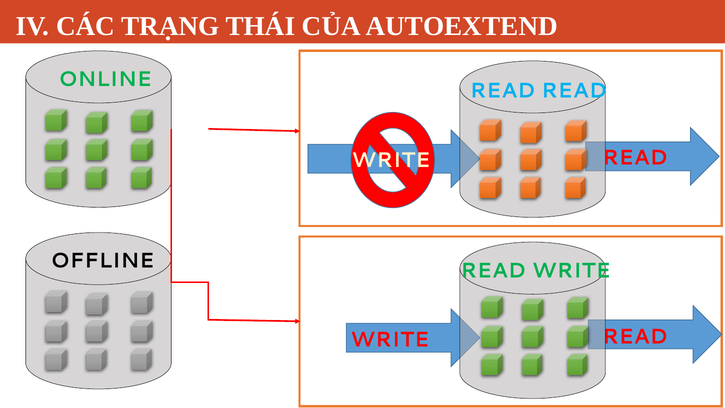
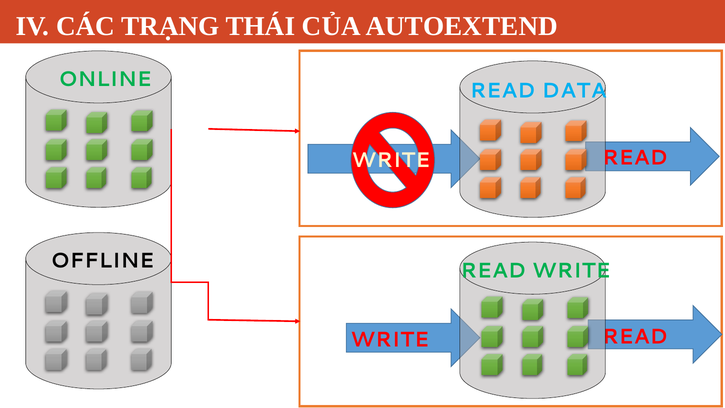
READ: READ -> DATA (574, 91)
